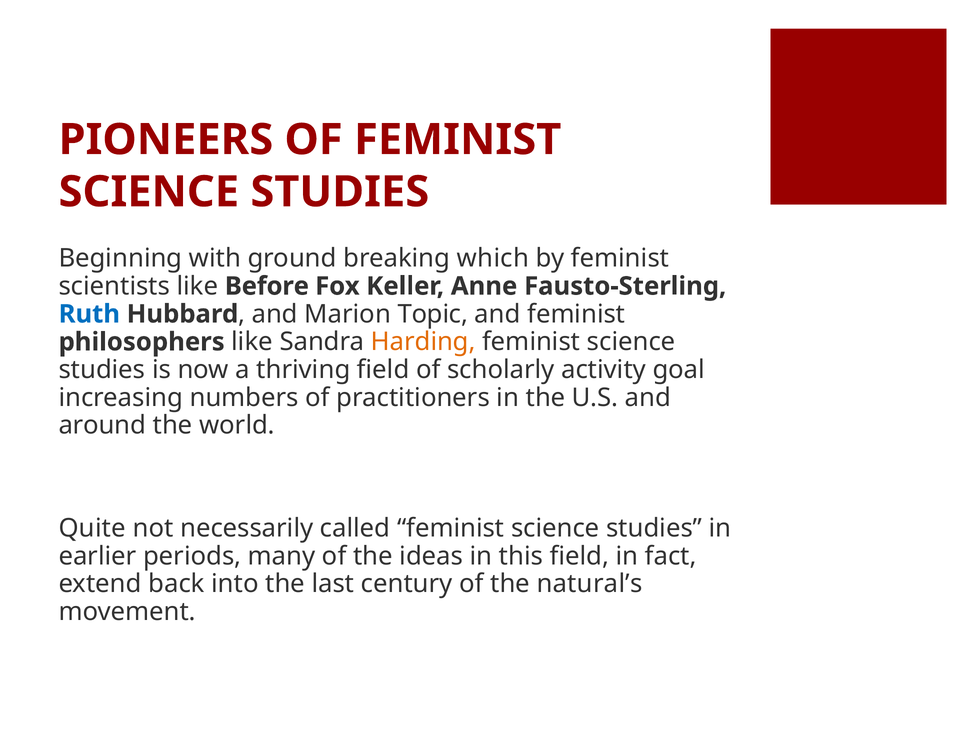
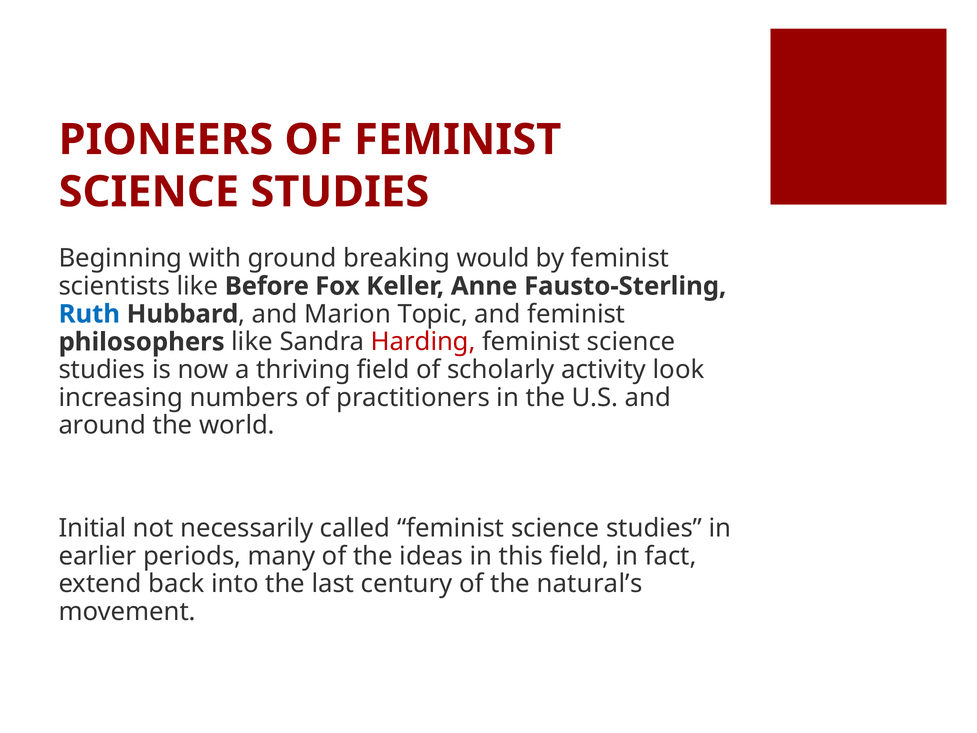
which: which -> would (493, 258)
Harding colour: orange -> red (423, 342)
goal: goal -> look (679, 370)
Quite: Quite -> Initial (92, 528)
